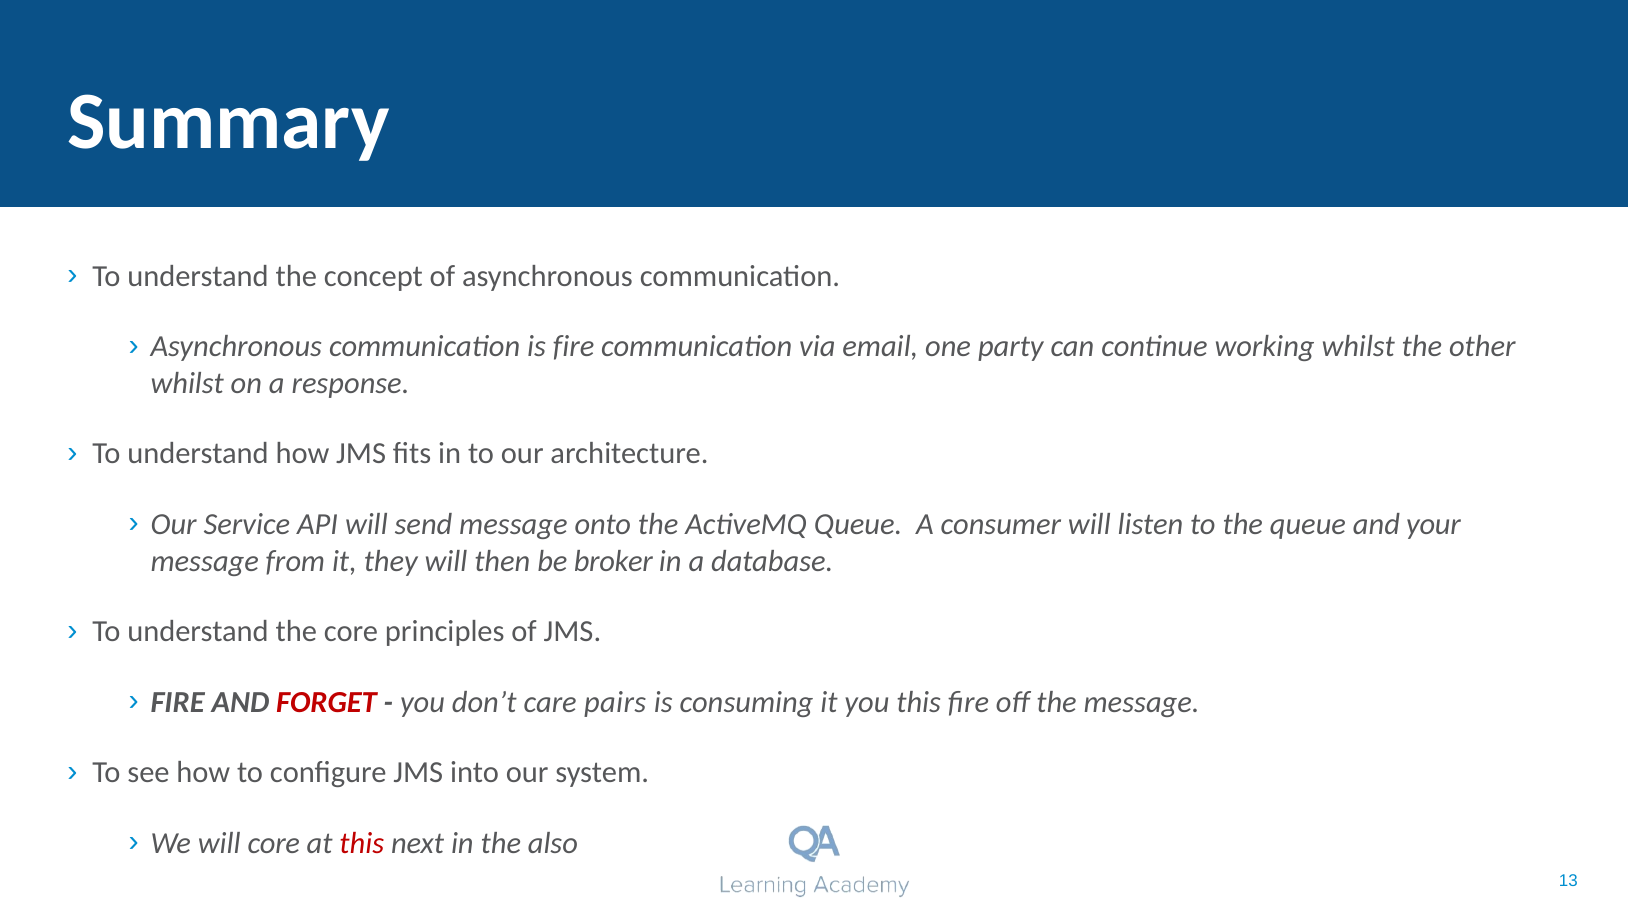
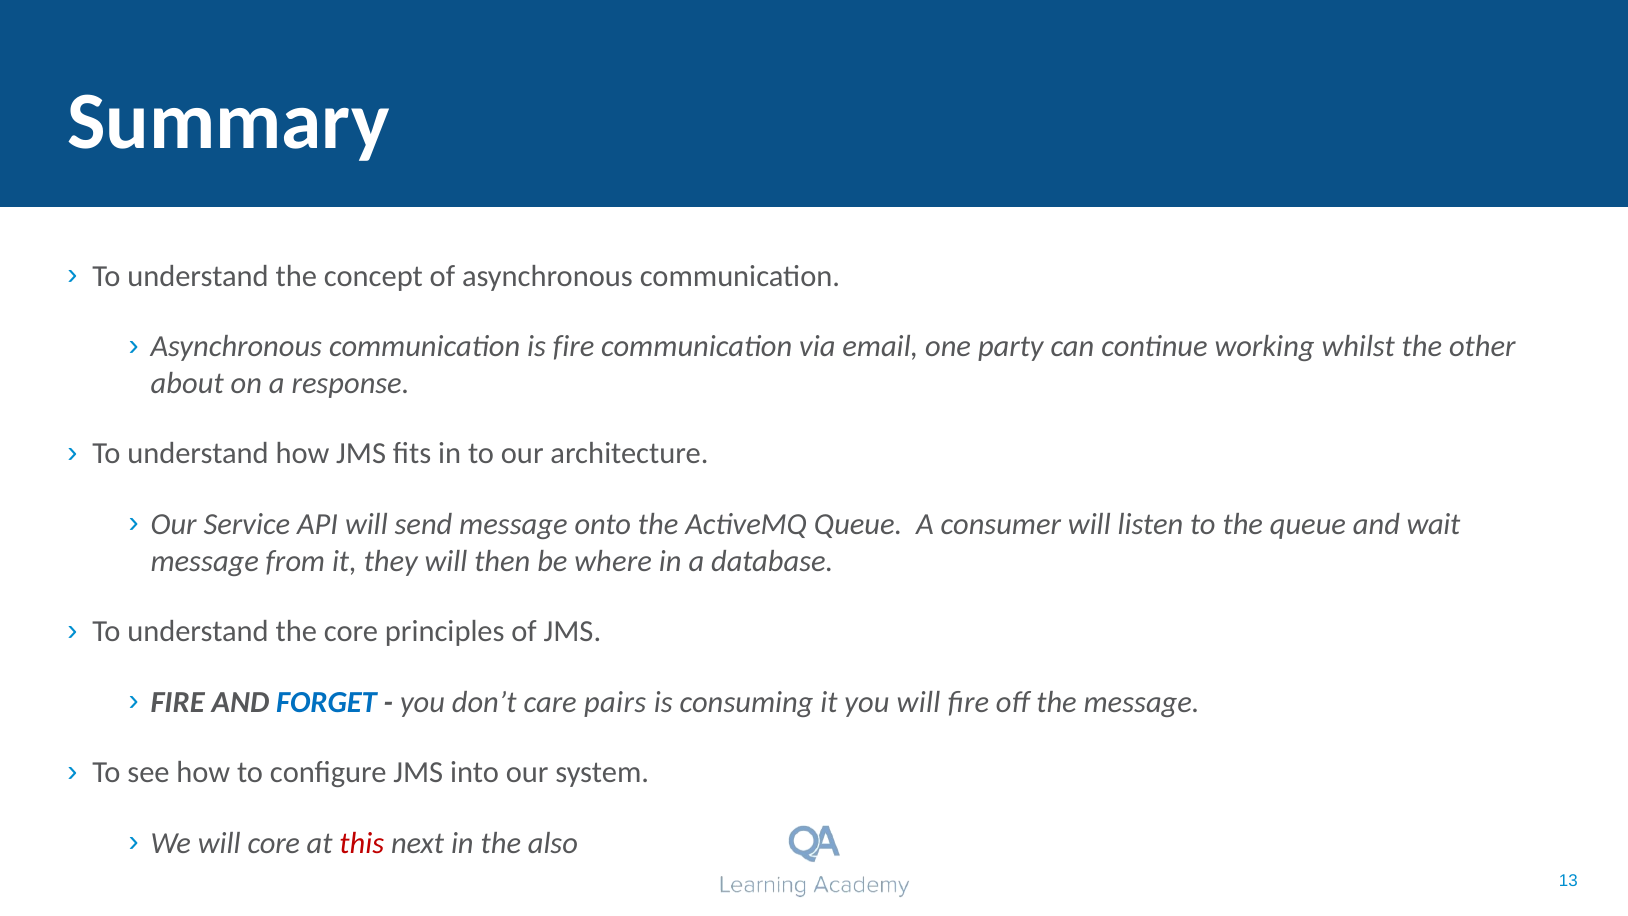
whilst: whilst -> about (187, 383)
your: your -> wait (1433, 524)
broker: broker -> where (613, 561)
FORGET colour: red -> blue (327, 702)
you this: this -> will (919, 702)
